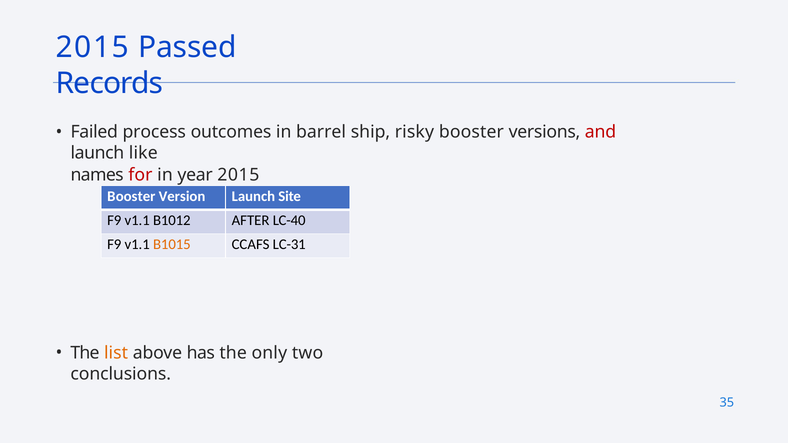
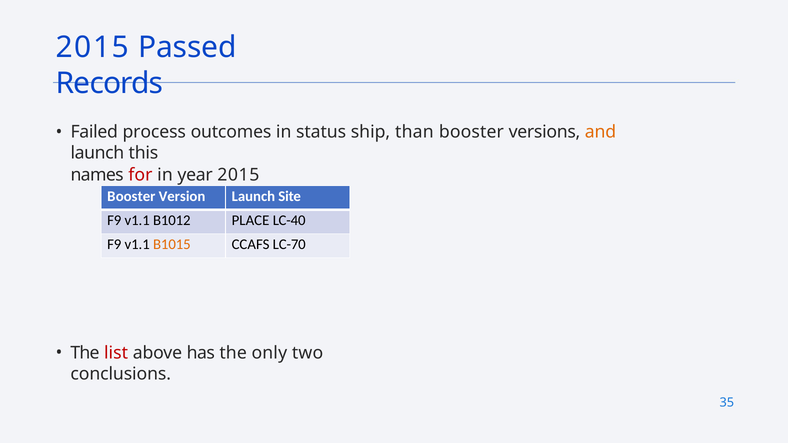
barrel: barrel -> status (321, 132)
risky: risky -> than (414, 132)
and colour: red -> orange (601, 132)
like: like -> this (143, 153)
AFTER: AFTER -> PLACE (251, 220)
LC-31: LC-31 -> LC-70 (289, 244)
list colour: orange -> red (116, 353)
